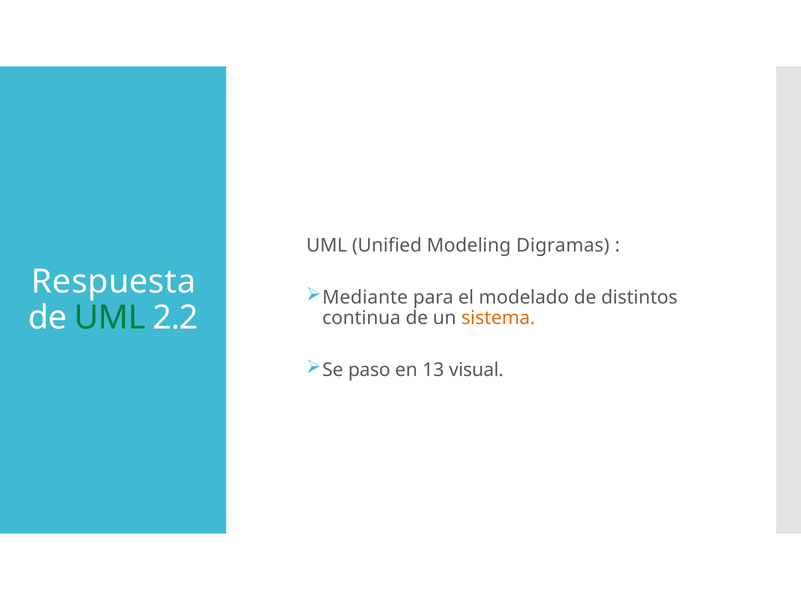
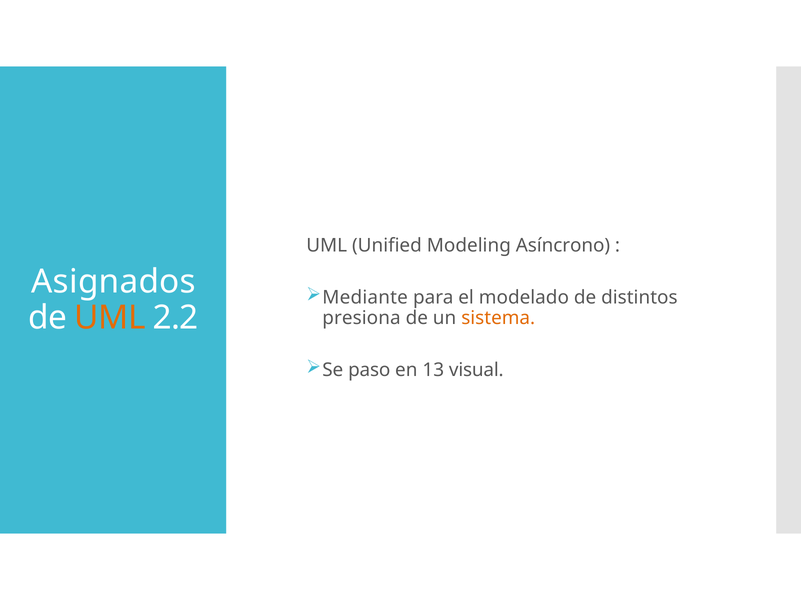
Digramas: Digramas -> Asíncrono (563, 245)
Respuesta: Respuesta -> Asignados (114, 282)
UML colour: green -> orange (110, 318)
continua: continua -> presiona (361, 318)
